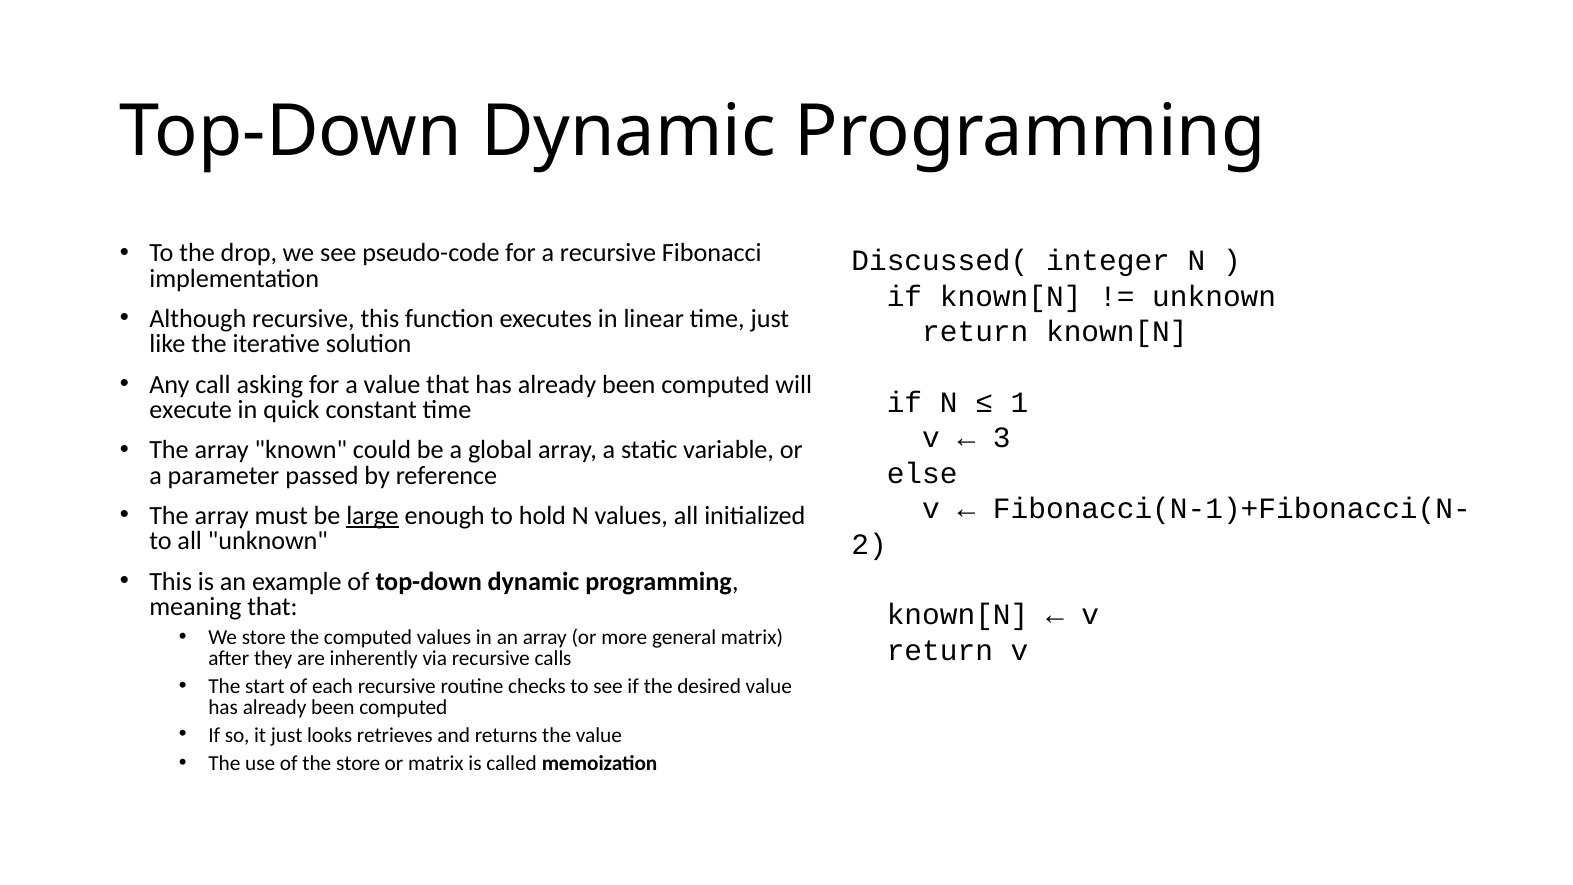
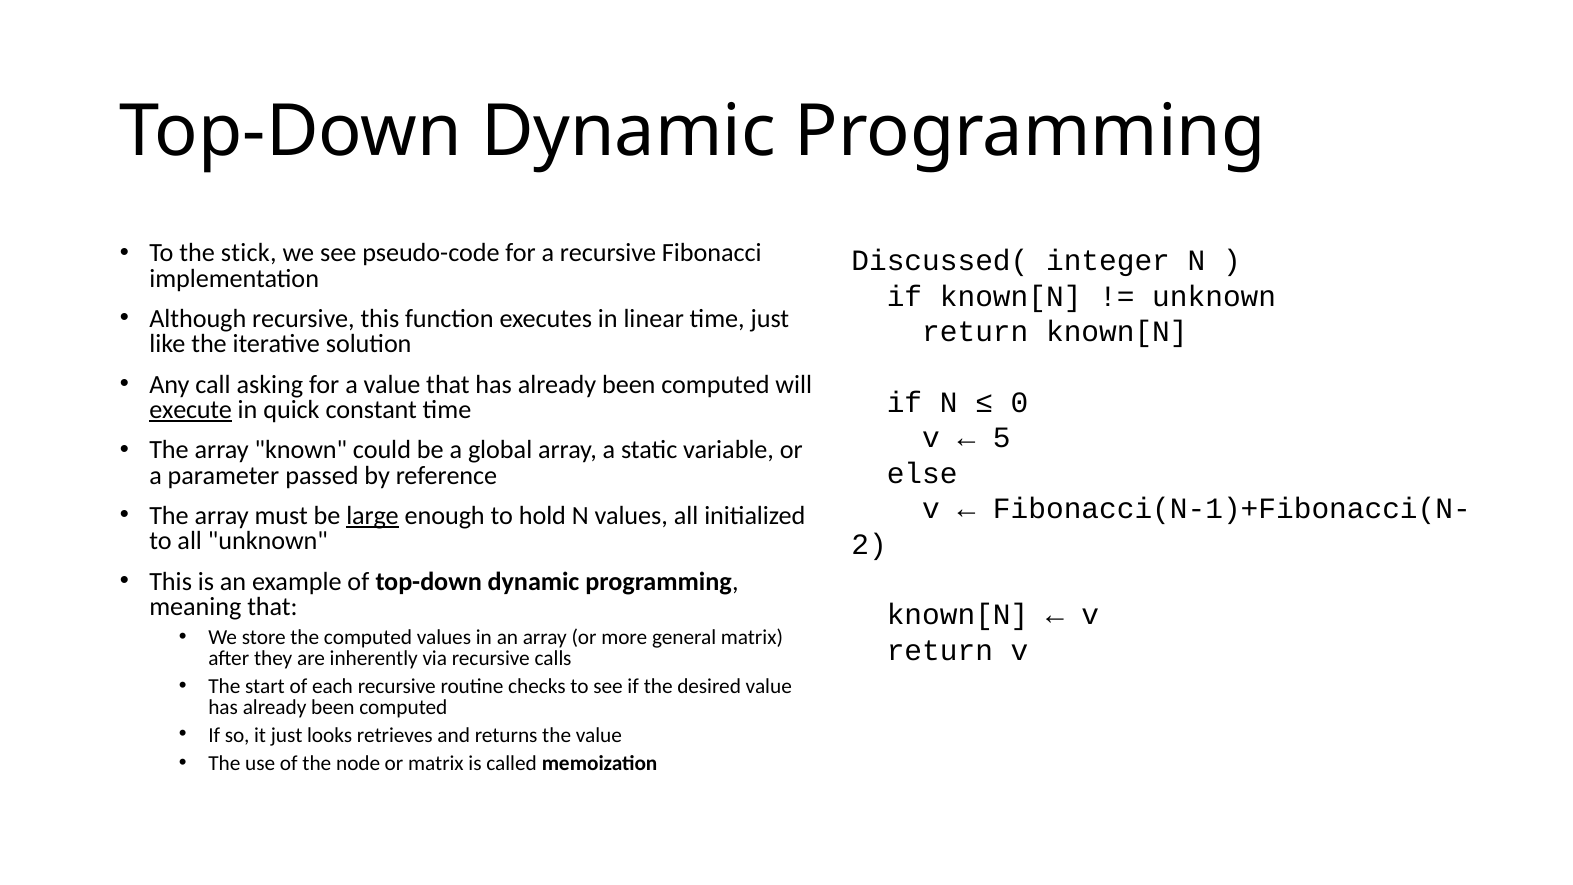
drop: drop -> stick (249, 253)
1: 1 -> 0 (1020, 403)
execute underline: none -> present (191, 410)
3: 3 -> 5 (1002, 438)
the store: store -> node (358, 763)
